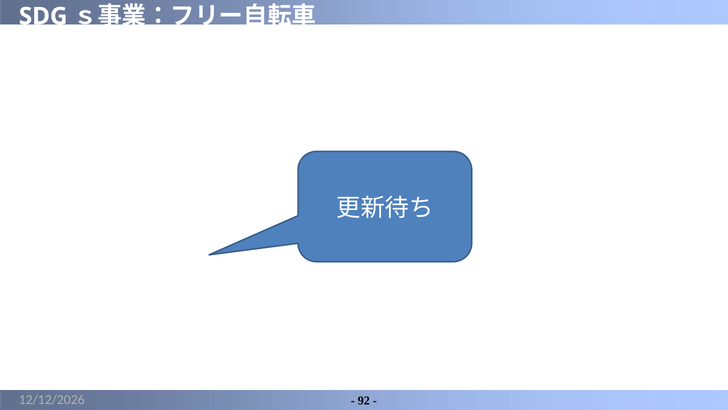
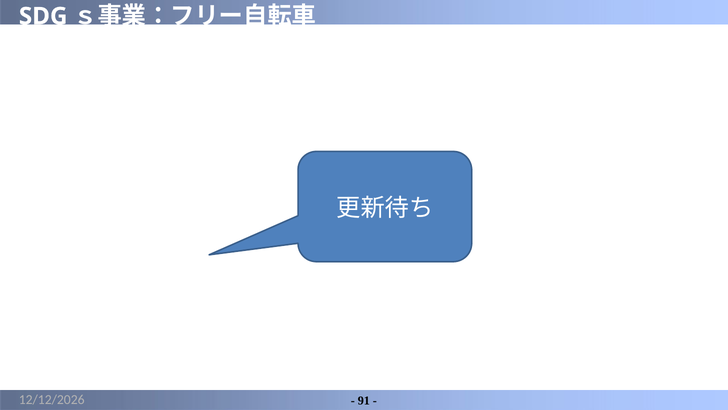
92: 92 -> 91 (364, 400)
